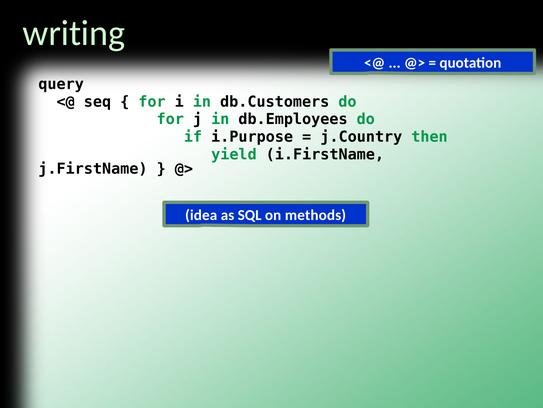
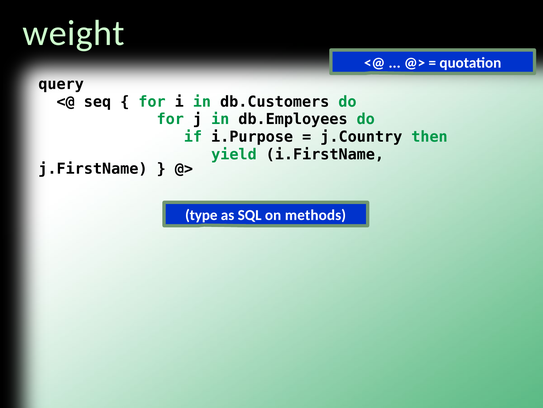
writing: writing -> weight (74, 33)
idea: idea -> type (201, 215)
